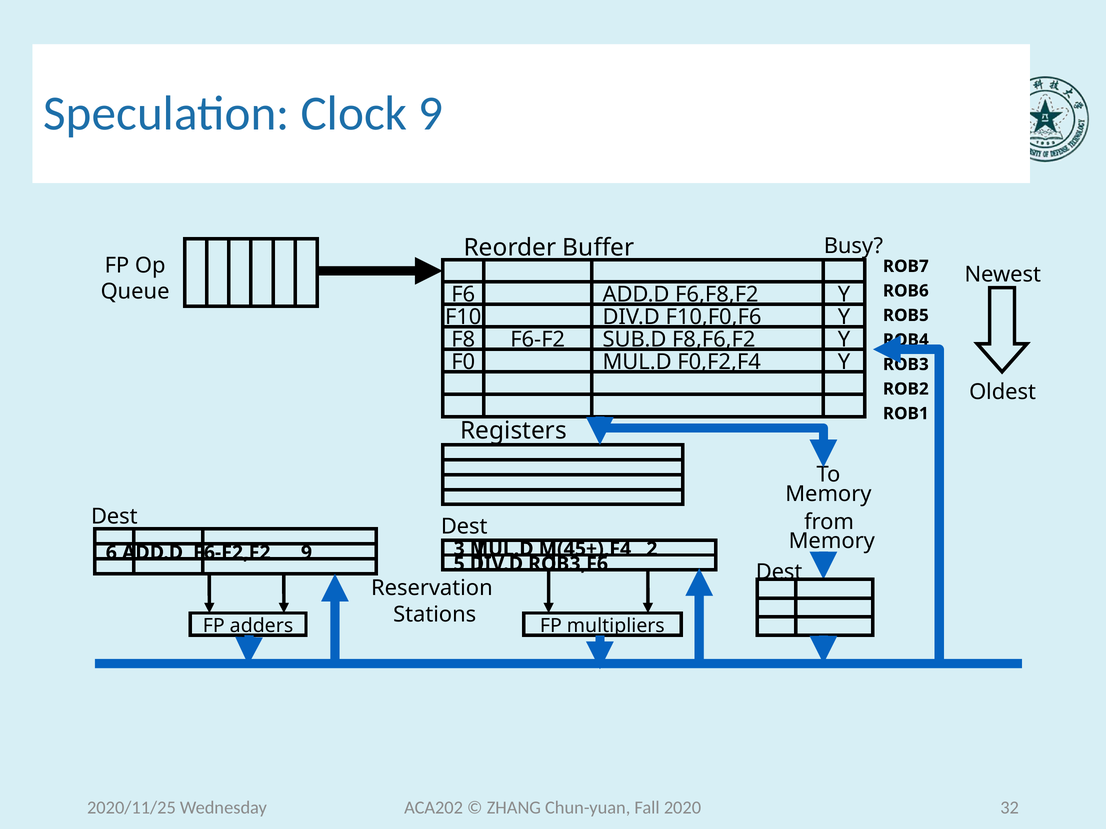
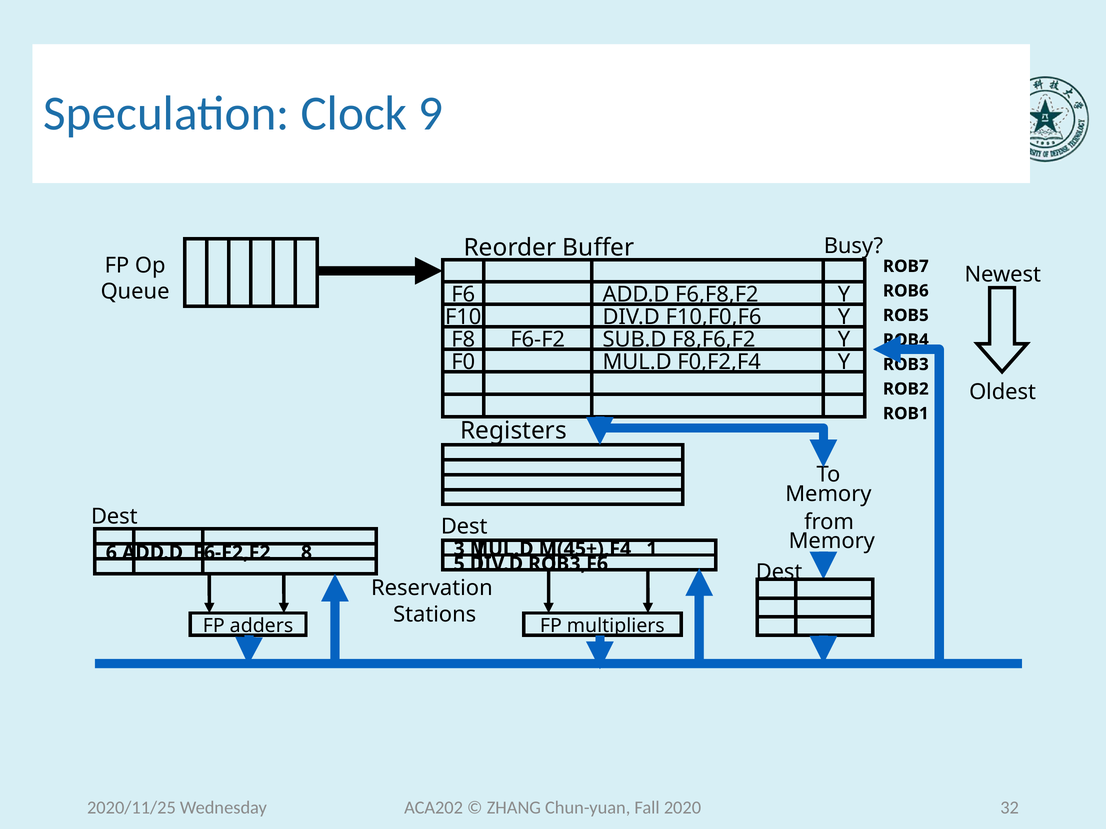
2: 2 -> 1 (652, 549)
F6-F2,F2 9: 9 -> 8 (306, 553)
